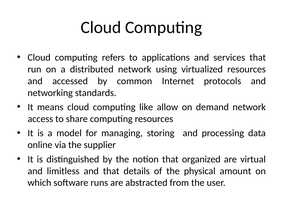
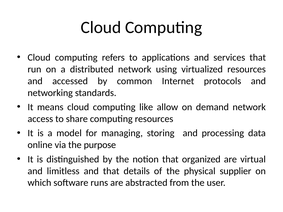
supplier: supplier -> purpose (100, 145)
amount: amount -> supplier (236, 171)
